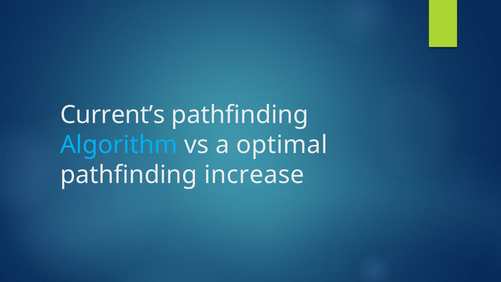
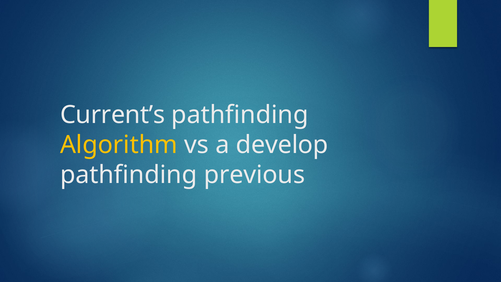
Algorithm colour: light blue -> yellow (119, 145)
optimal: optimal -> develop (282, 145)
increase: increase -> previous (254, 175)
